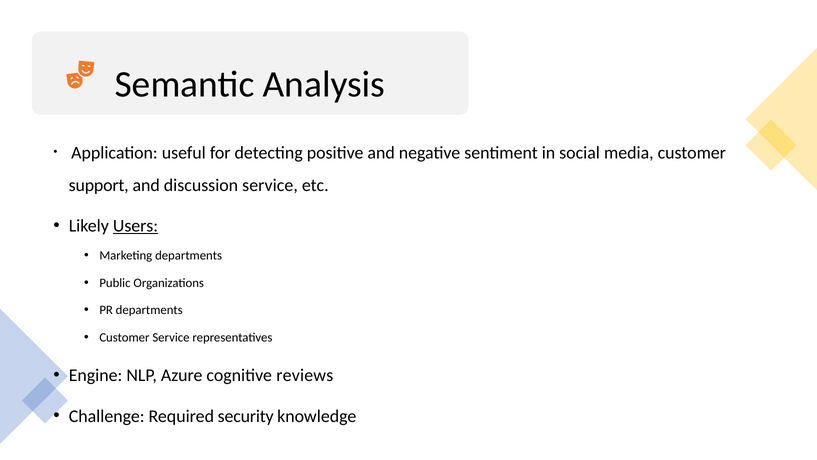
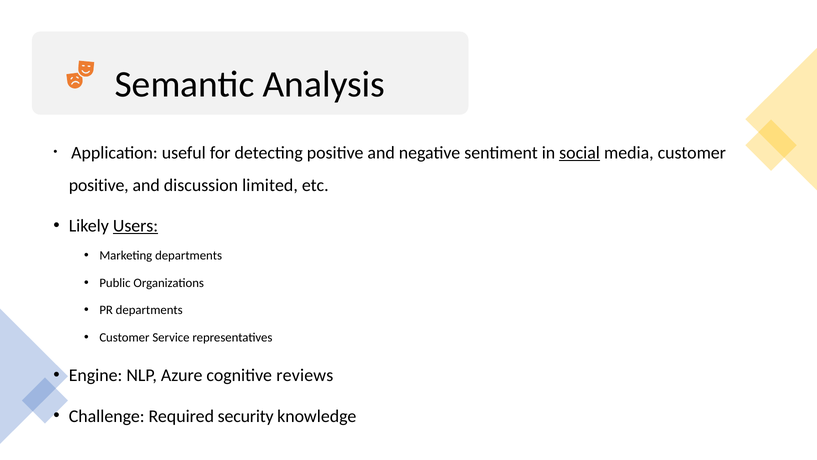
social underline: none -> present (580, 153)
support: support -> positive (99, 185)
discussion service: service -> limited (270, 185)
